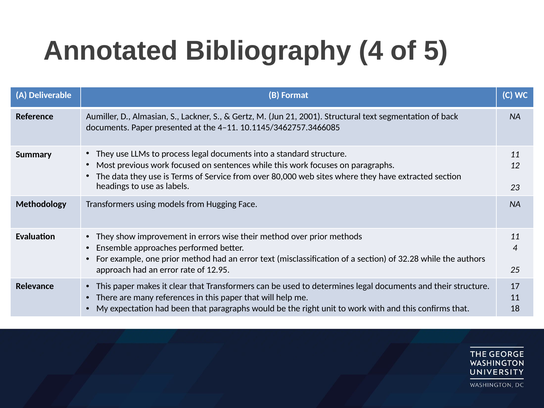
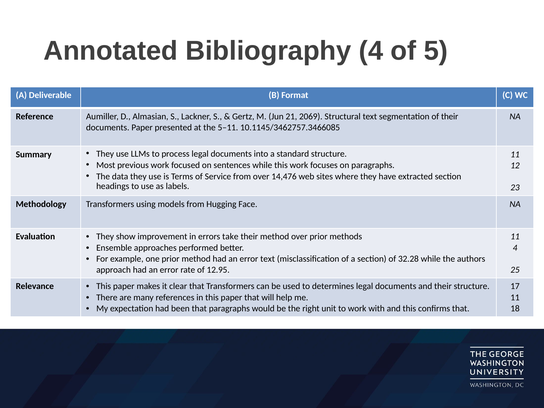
2001: 2001 -> 2069 (311, 116)
of back: back -> their (450, 116)
4–11: 4–11 -> 5–11 (228, 127)
80,000: 80,000 -> 14,476 (284, 176)
wise: wise -> take (230, 237)
